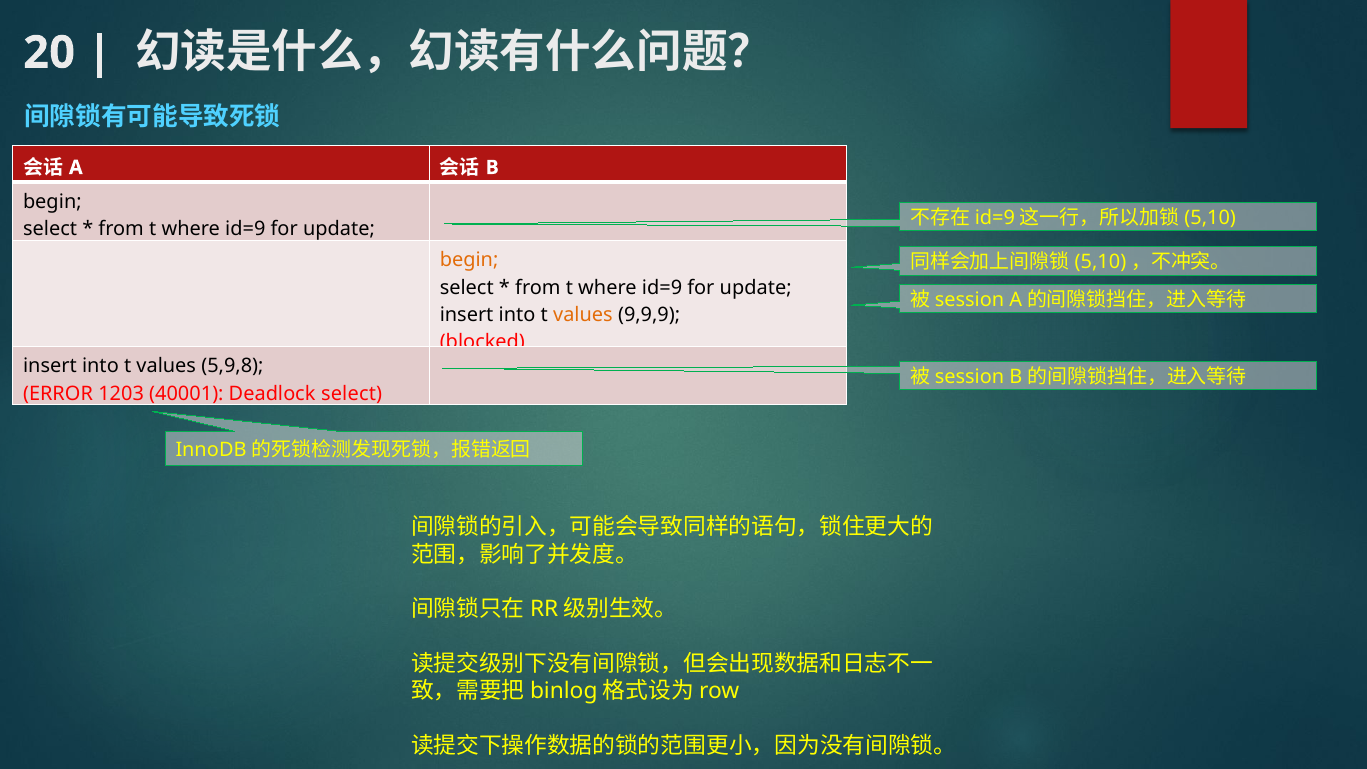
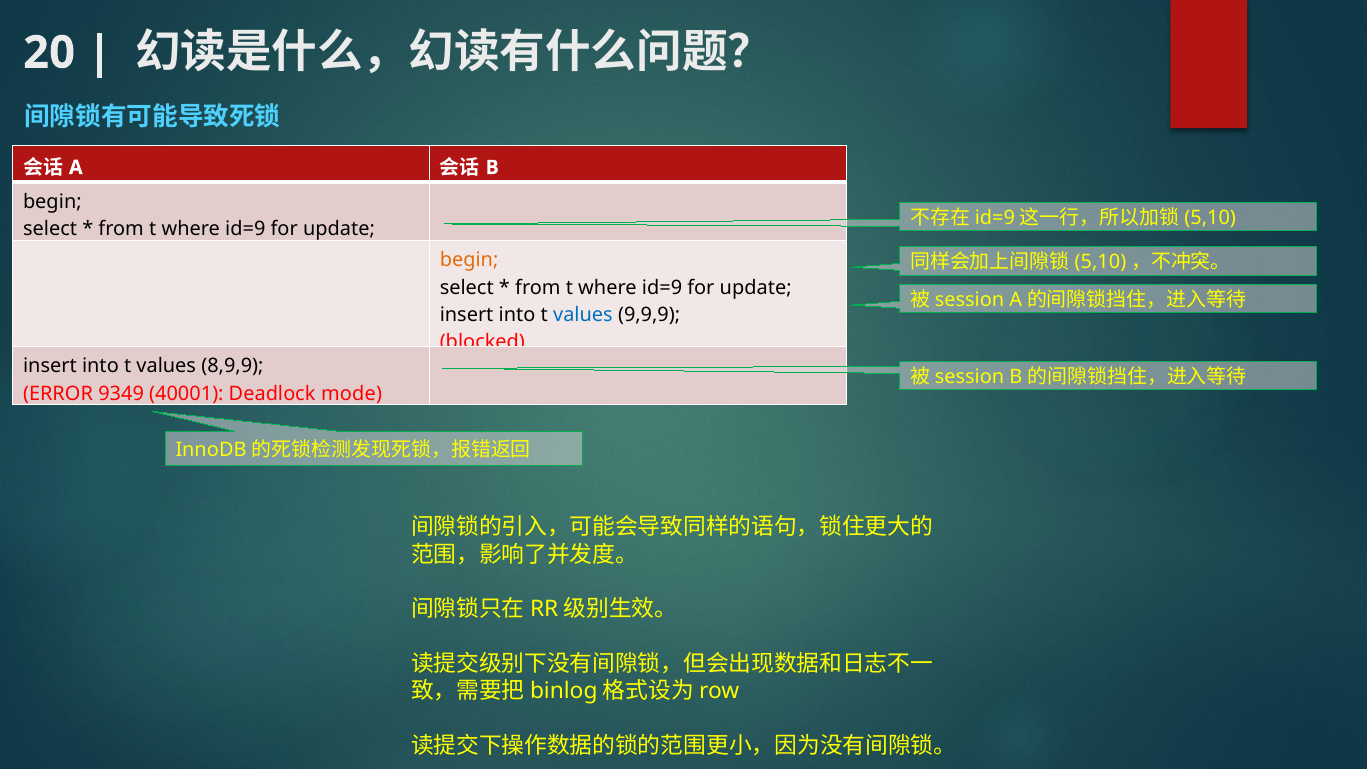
values colour: orange -> blue (583, 315)
5,9,8: 5,9,8 -> 8,9,9 (232, 366)
1203: 1203 -> 9349 (121, 394)
Deadlock select: select -> mode (352, 394)
